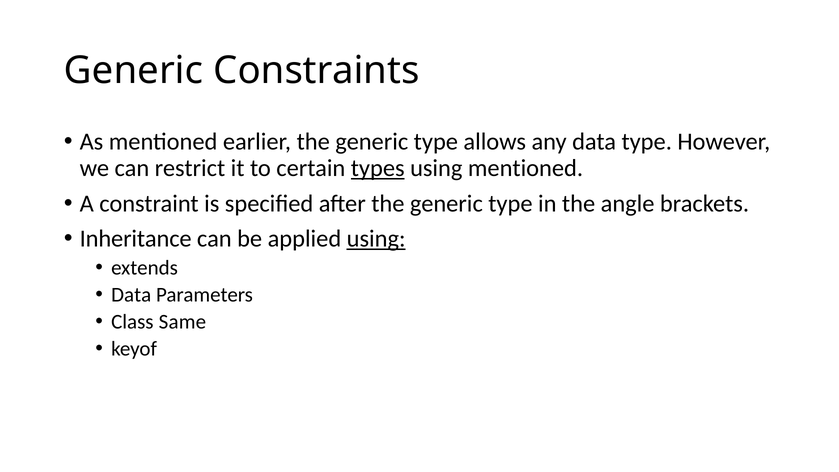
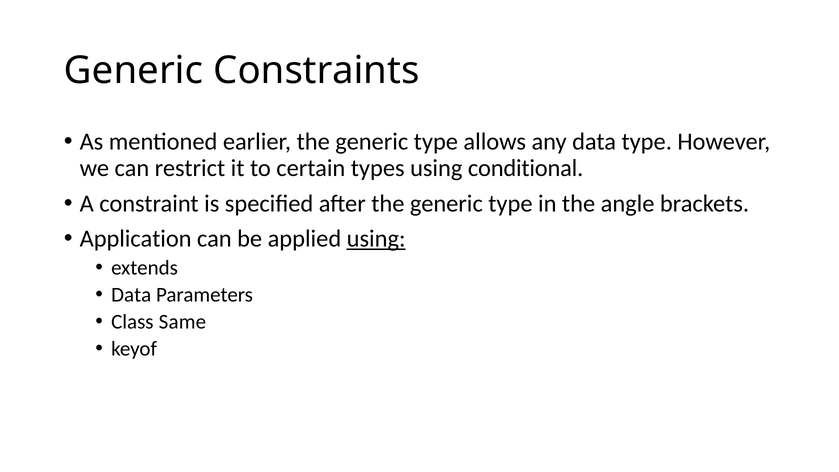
types underline: present -> none (378, 168)
using mentioned: mentioned -> conditional (526, 168)
Inheritance: Inheritance -> Application (136, 239)
